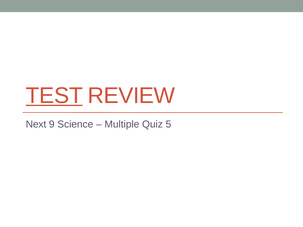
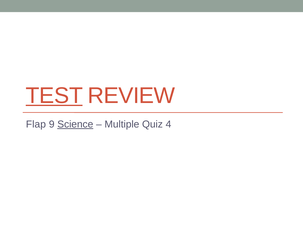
Next: Next -> Flap (36, 124)
Science underline: none -> present (75, 124)
5: 5 -> 4 (168, 124)
